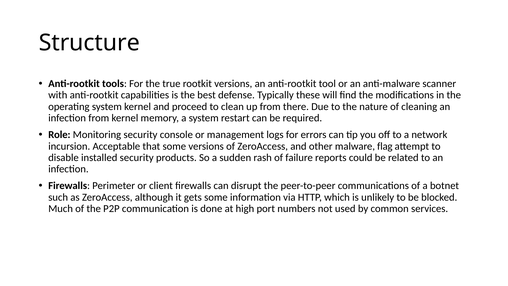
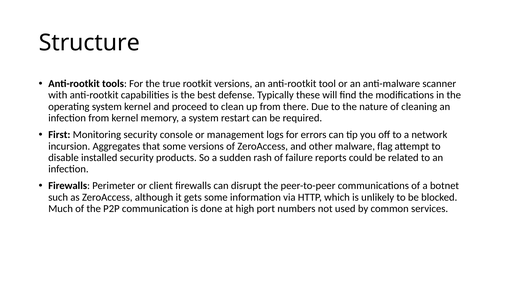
Role: Role -> First (59, 135)
Acceptable: Acceptable -> Aggregates (116, 146)
